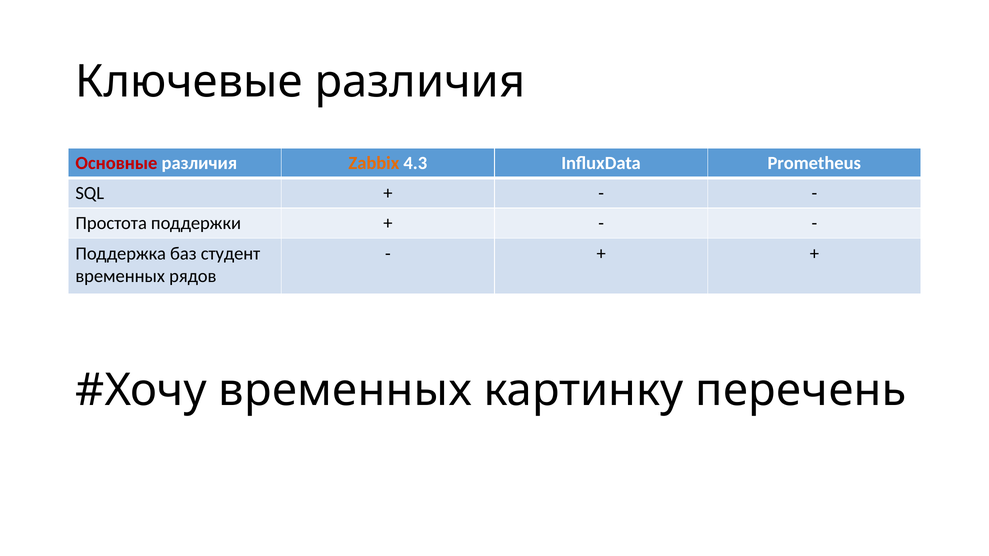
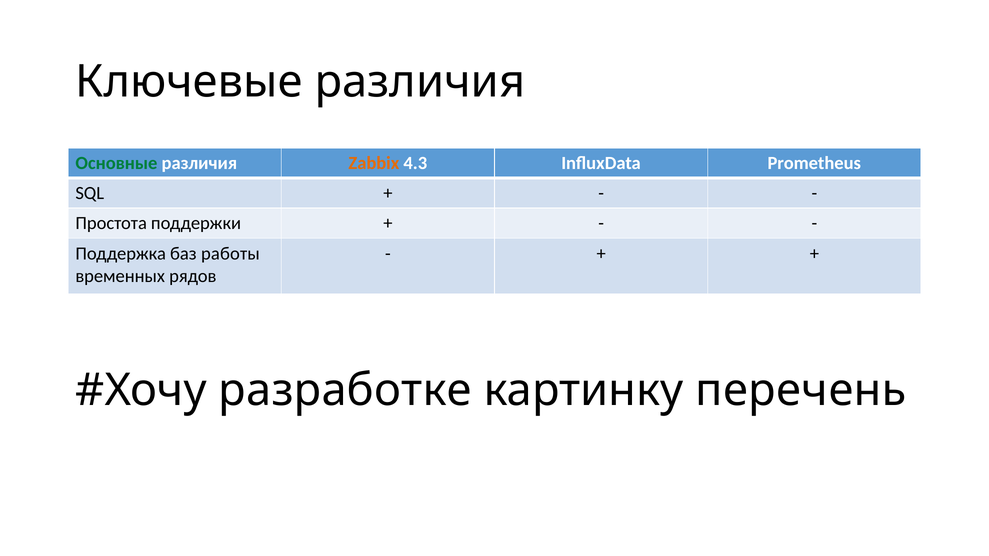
Основные colour: red -> green (116, 163)
студент: студент -> работы (230, 254)
временных: временных -> разработке (345, 391)
